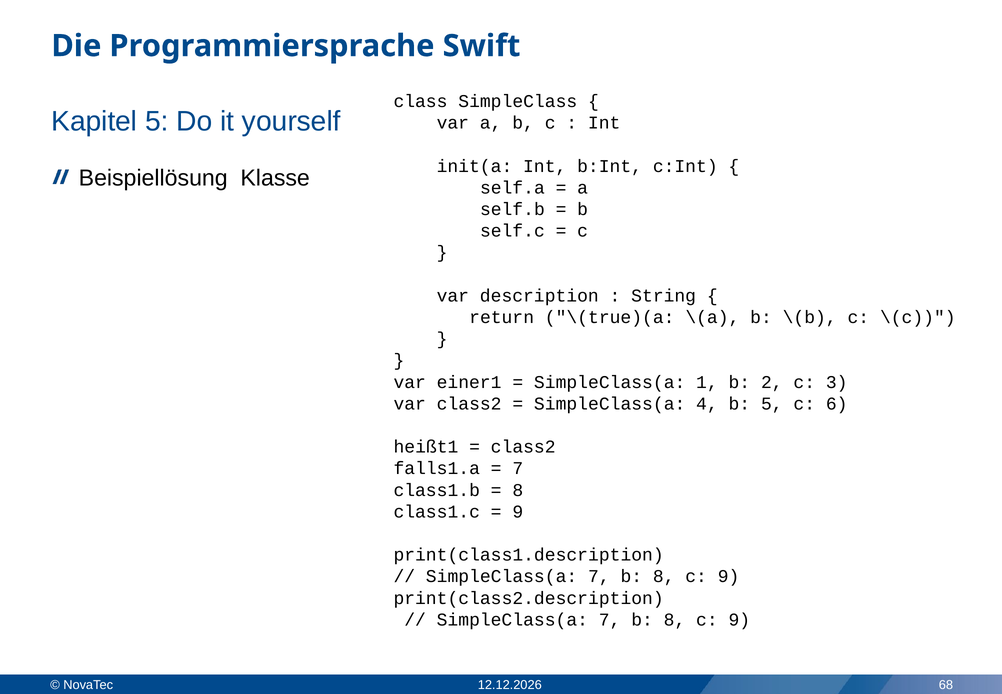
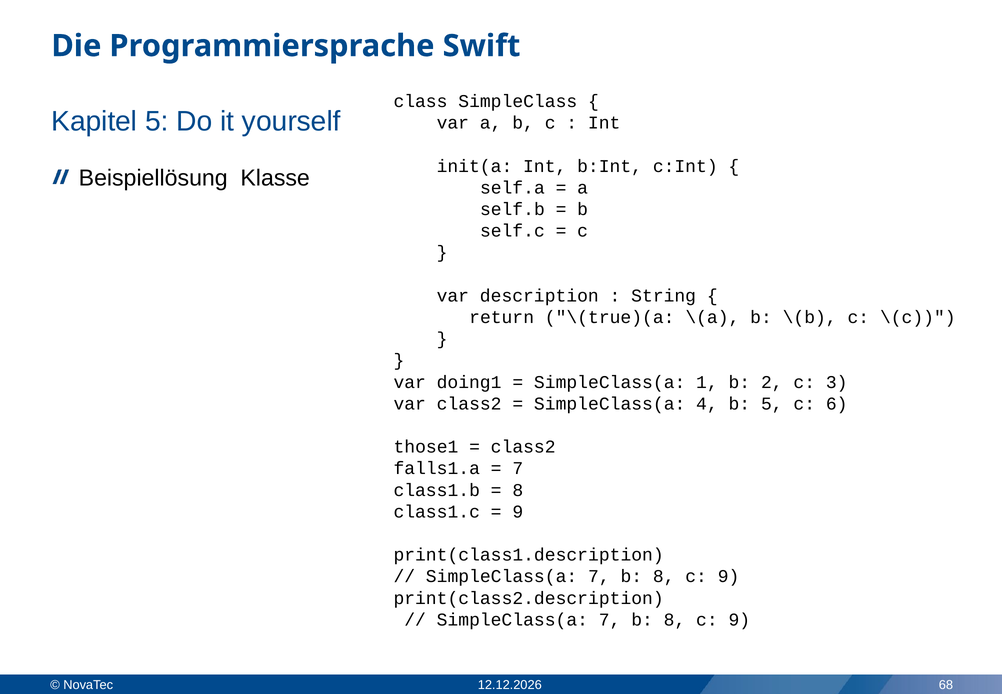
einer1: einer1 -> doing1 (469, 382)
heißt1: heißt1 -> those1 (426, 447)
